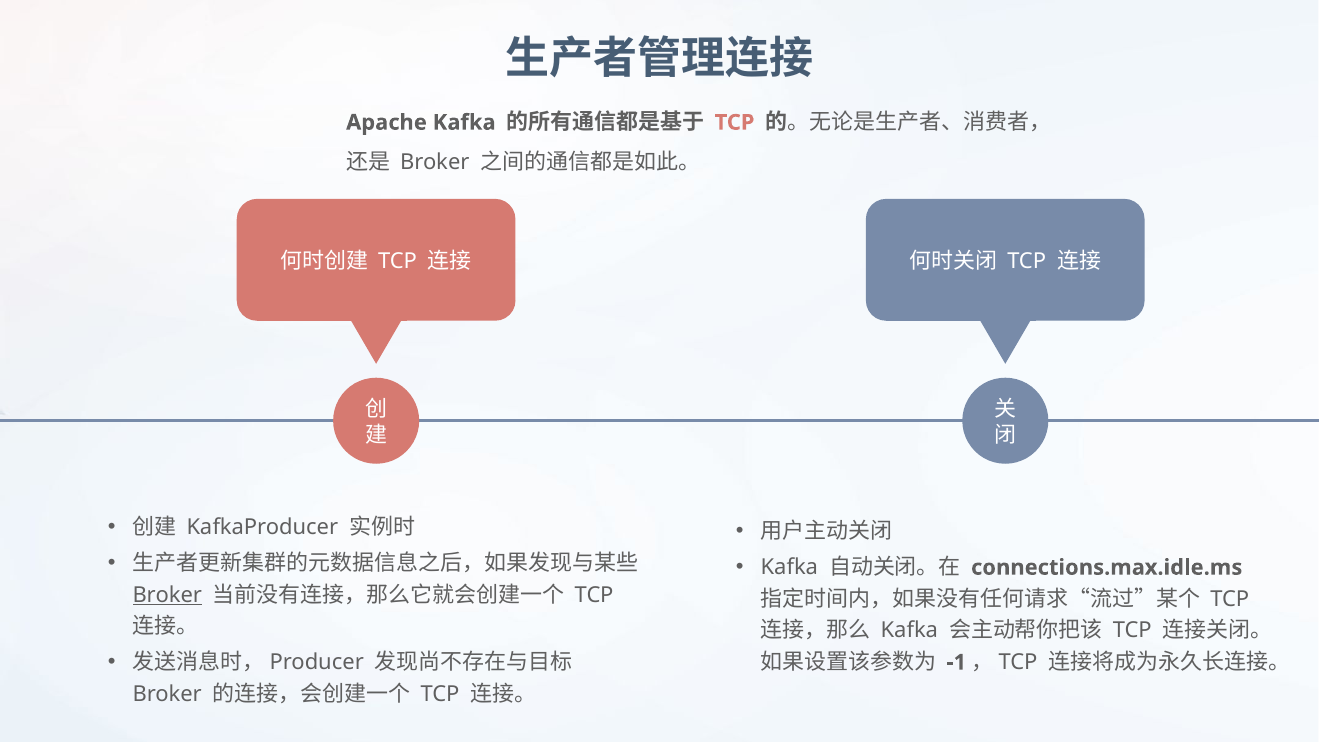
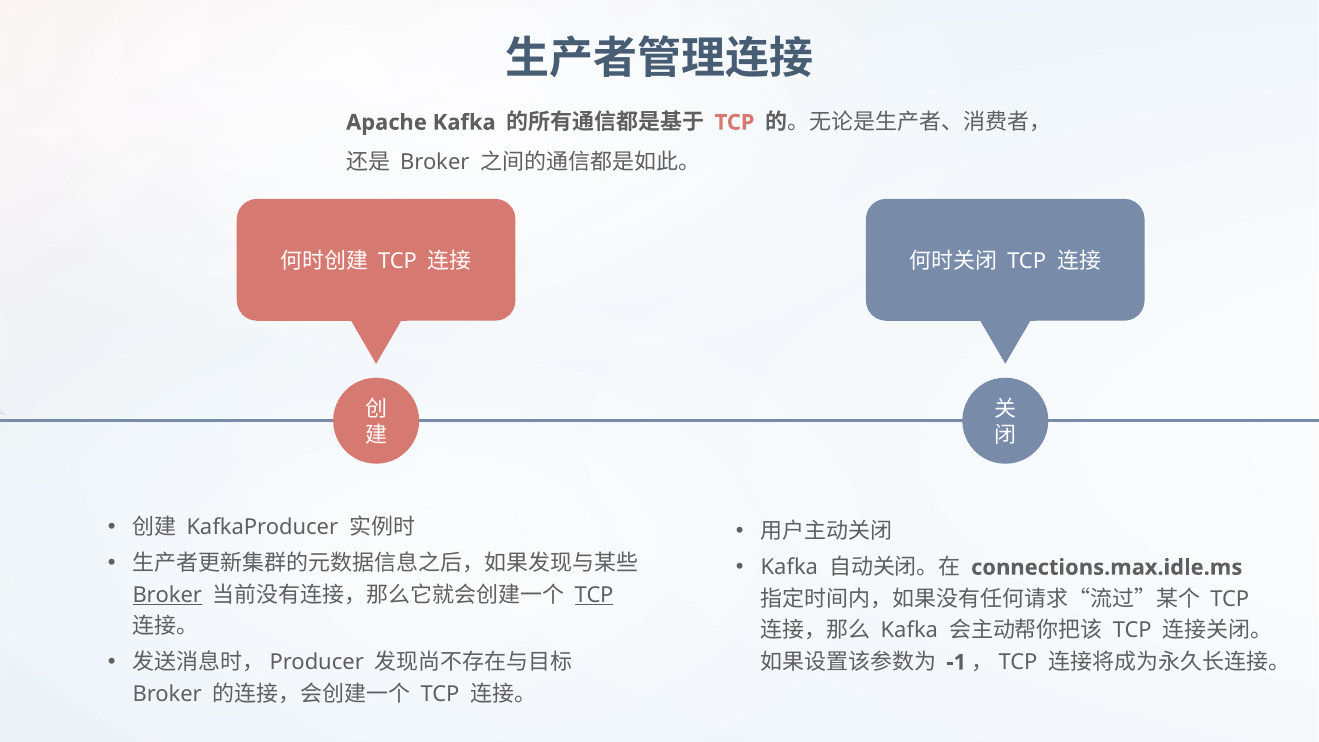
TCP underline: none -> present (594, 595)
